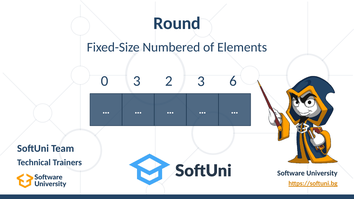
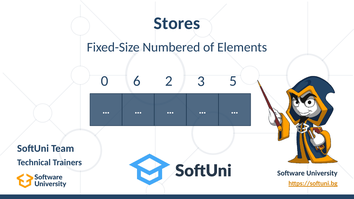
Round: Round -> Stores (177, 23)
0 3: 3 -> 6 (137, 81)
6: 6 -> 5 (233, 81)
